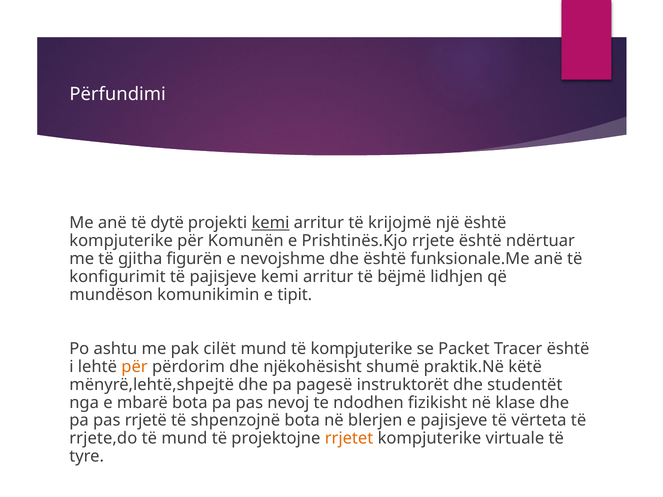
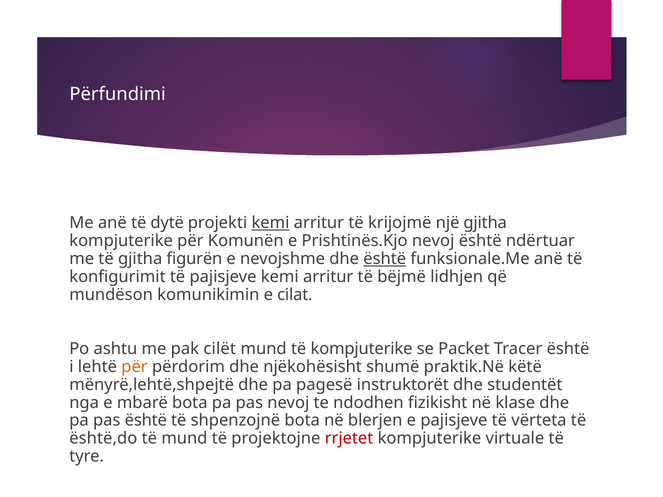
një është: është -> gjitha (485, 223)
Prishtinës.Kjo rrjete: rrjete -> nevoj (433, 241)
është underline: none -> present (385, 259)
tipit: tipit -> cilat (295, 295)
pas rrjetë: rrjetë -> është (146, 421)
rrjete,do: rrjete,do -> është,do (103, 439)
rrjetet colour: orange -> red (349, 439)
